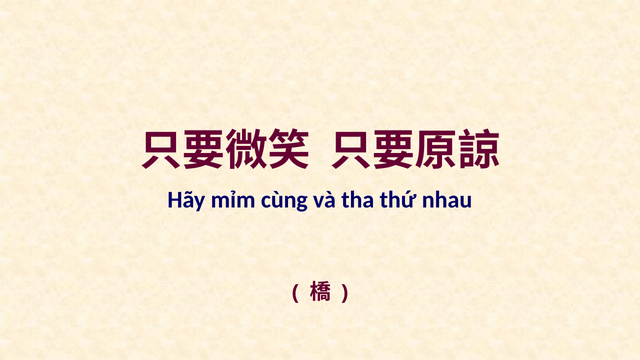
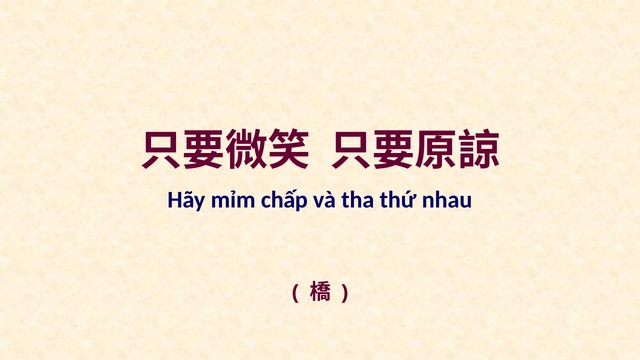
cùng: cùng -> chấp (284, 200)
